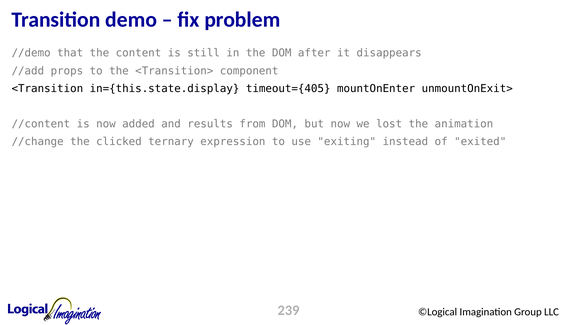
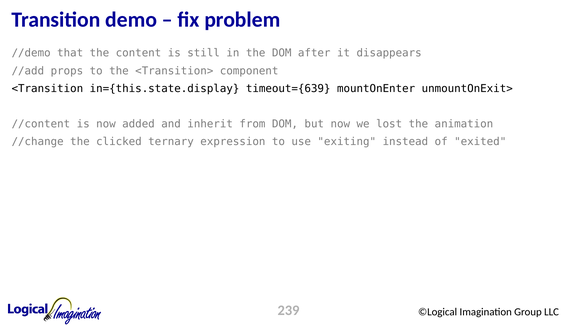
timeout={405: timeout={405 -> timeout={639 (288, 88)
results: results -> inherit (210, 124)
